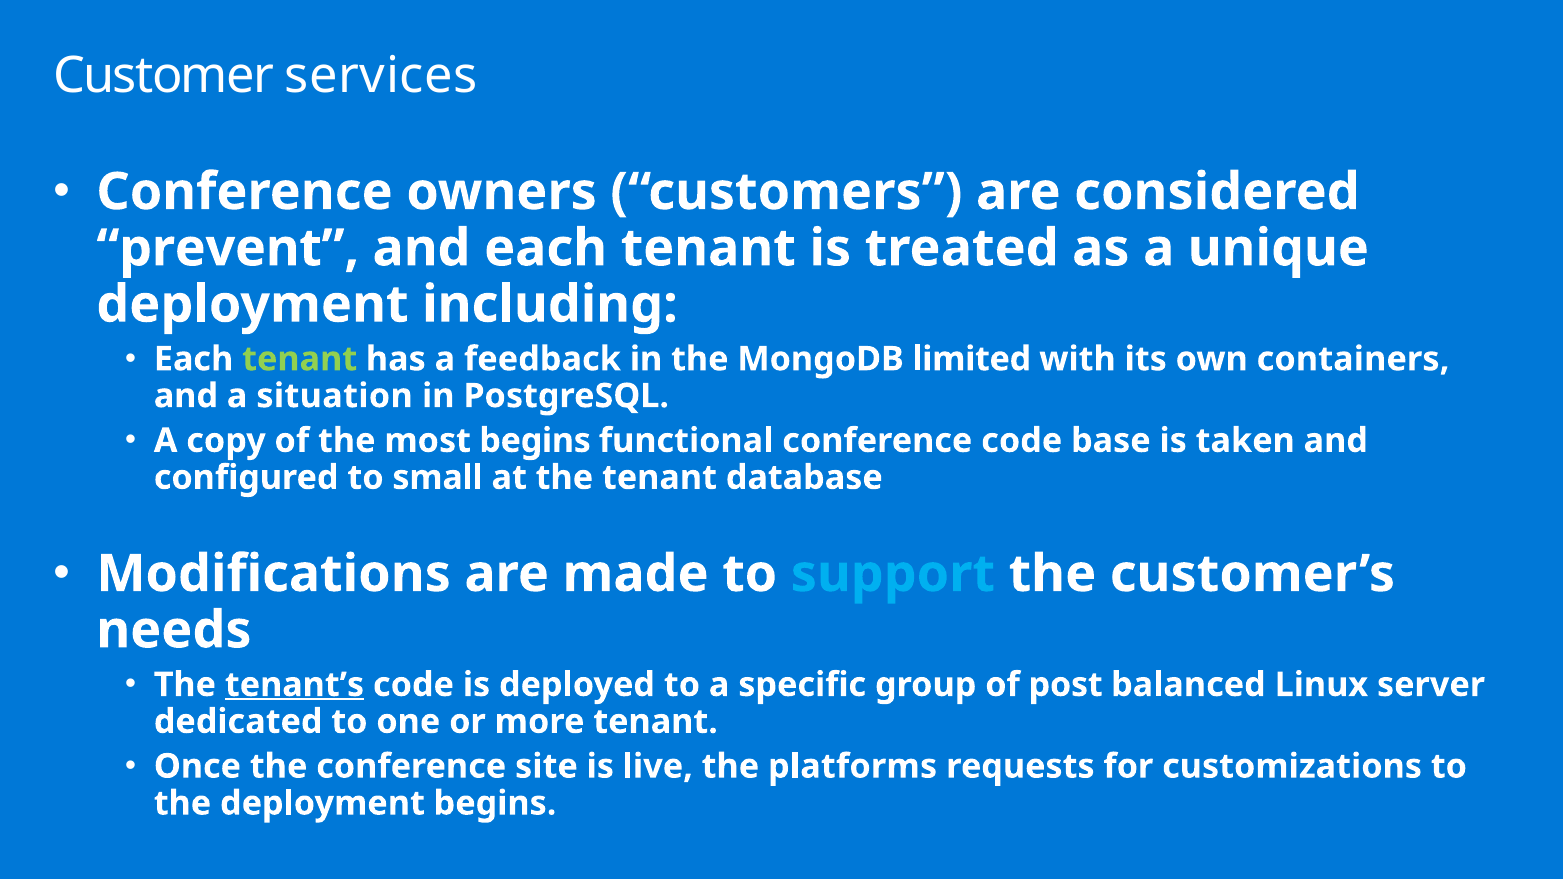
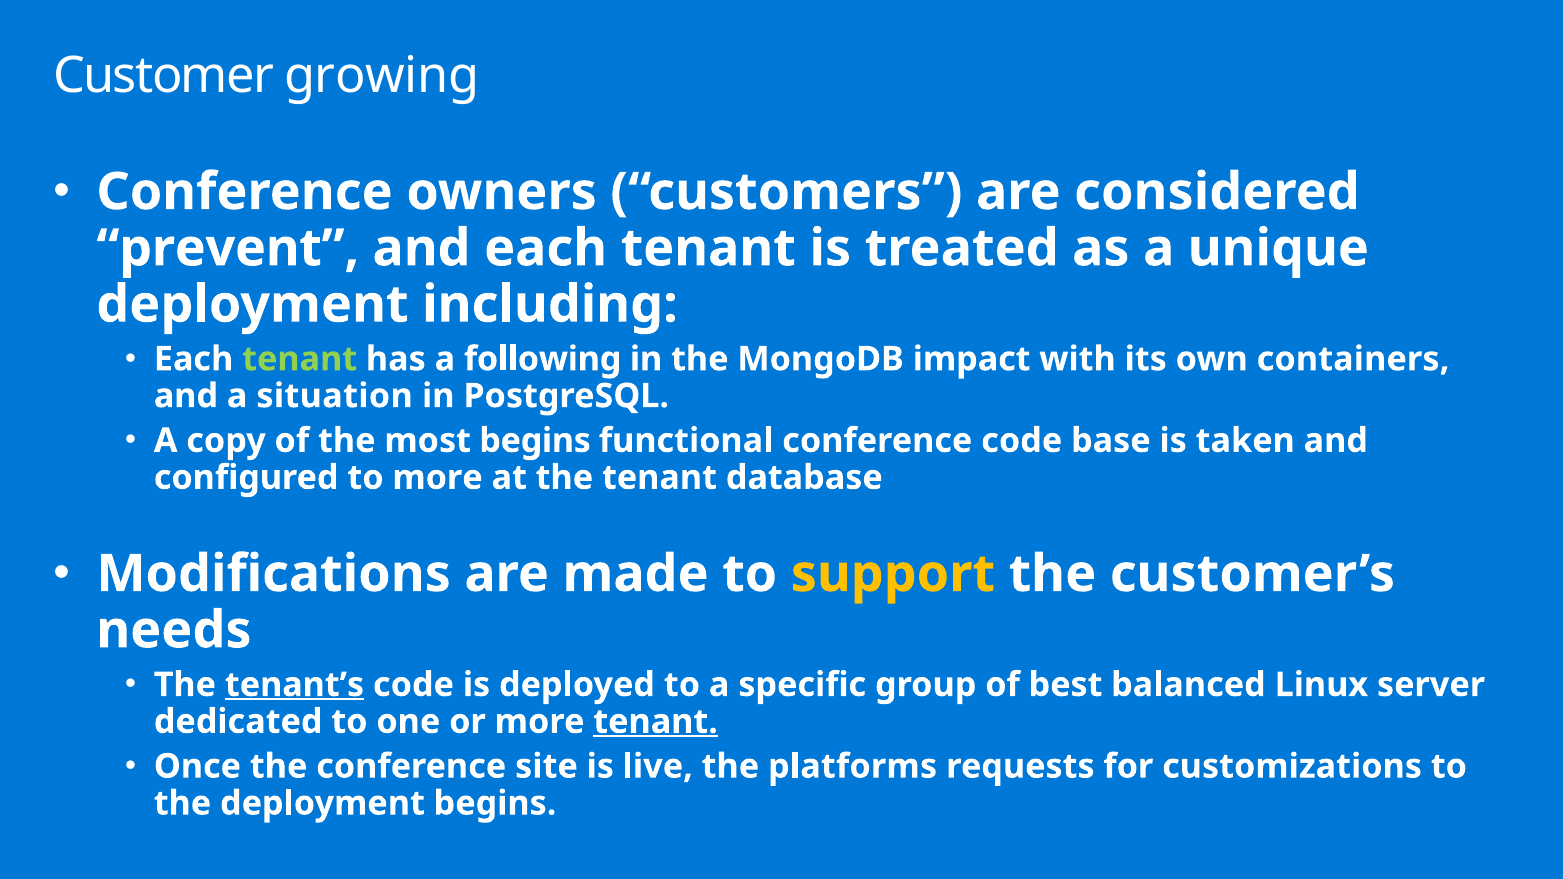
services: services -> growing (382, 76)
feedback: feedback -> following (543, 359)
limited: limited -> impact (972, 359)
to small: small -> more (438, 478)
support colour: light blue -> yellow (893, 574)
post: post -> best (1066, 685)
tenant underline: none -> present (656, 722)
